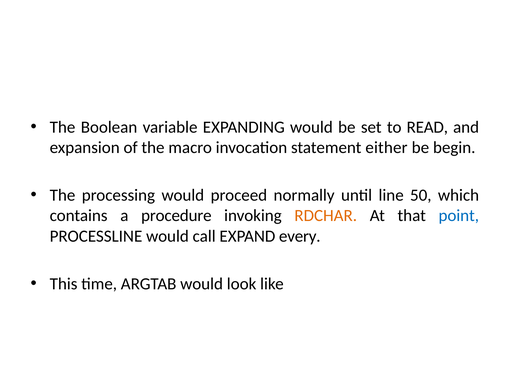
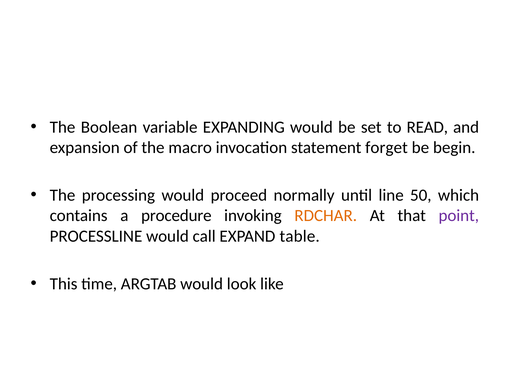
either: either -> forget (387, 147)
point colour: blue -> purple (459, 215)
every: every -> table (300, 236)
